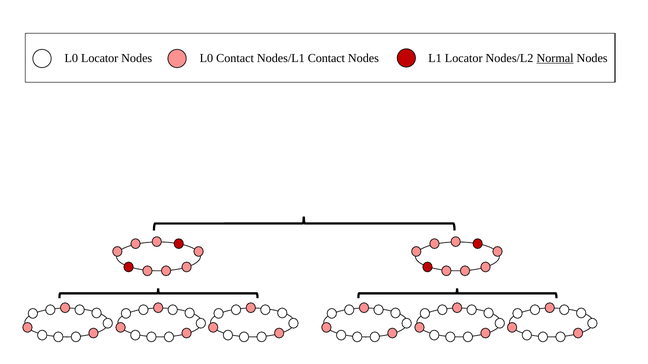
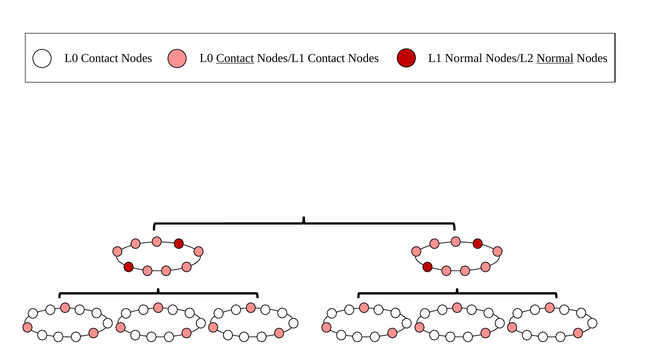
Locator: Locator -> Contact (100, 58)
Contact underline: none -> present (235, 58)
L1 Locator: Locator -> Normal (464, 58)
